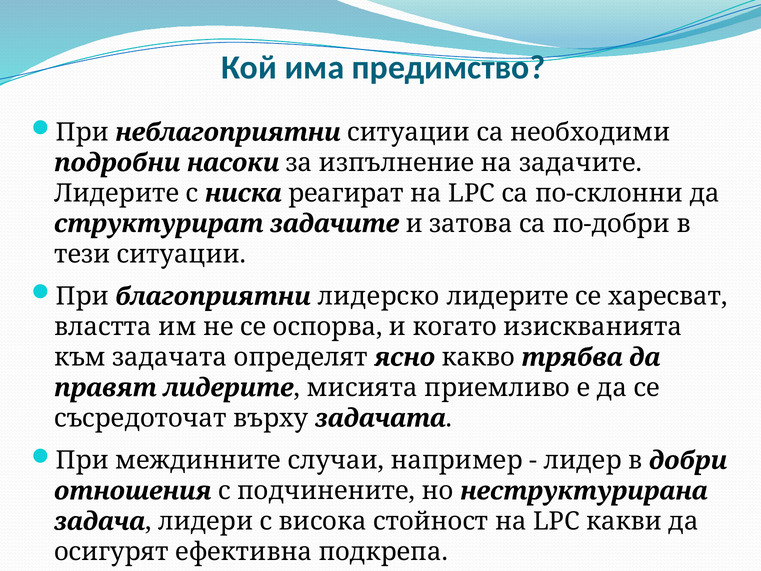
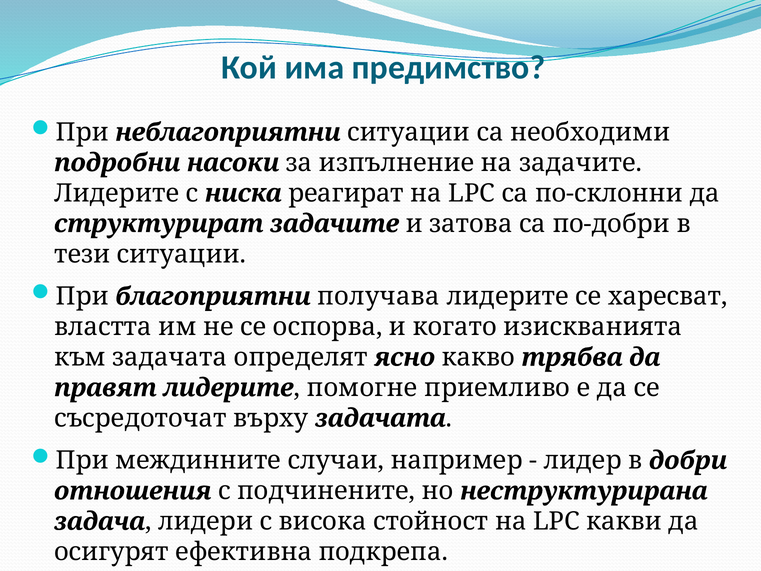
лидерско: лидерско -> получава (379, 296)
мисията: мисията -> помогне (362, 388)
